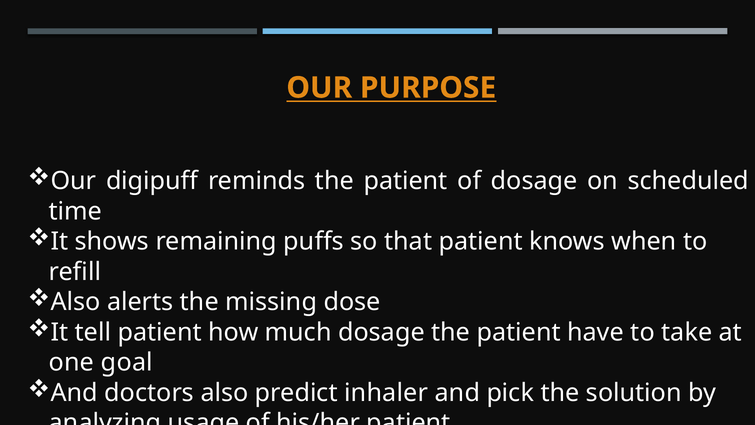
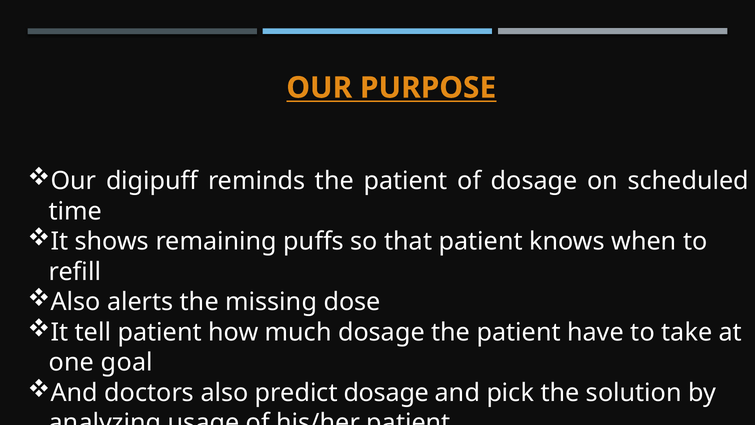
predict inhaler: inhaler -> dosage (386, 392)
